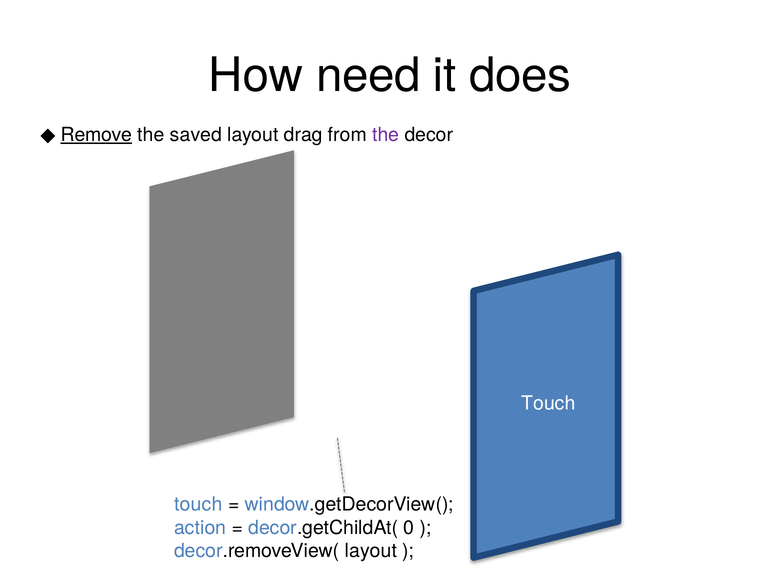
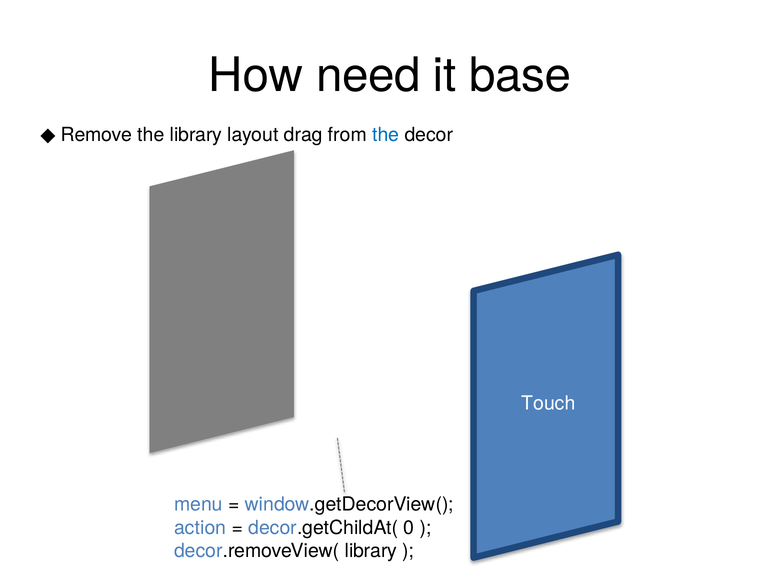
does: does -> base (520, 75)
Remove underline: present -> none (96, 135)
the saved: saved -> library (196, 135)
the colour: purple -> blue (386, 135)
touch: touch -> menu (198, 504)
decor.removeView( layout: layout -> library (371, 551)
